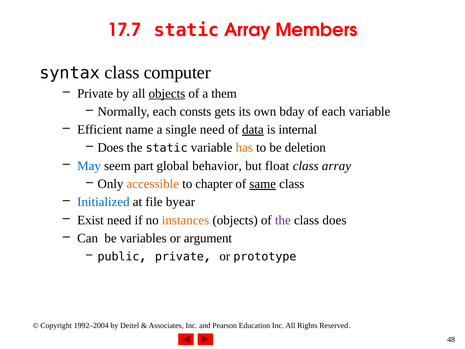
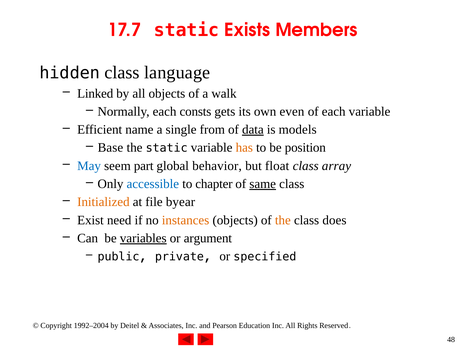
static Array: Array -> Exists (247, 30)
syntax: syntax -> hidden (70, 73)
computer: computer -> language (177, 73)
Private: Private -> Linked (95, 93)
objects underline: present -> none (167, 93)
them: them -> walk (224, 93)
bday: bday -> even (292, 111)
single need: need -> from (212, 130)
internal: internal -> models (298, 130)
Does: Does -> Base (110, 148)
deletion: deletion -> position (305, 148)
accessible colour: orange -> blue (153, 184)
Initialized colour: blue -> orange (103, 202)
the colour: purple -> orange (283, 220)
variables underline: none -> present (143, 238)
prototype: prototype -> specified (265, 257)
